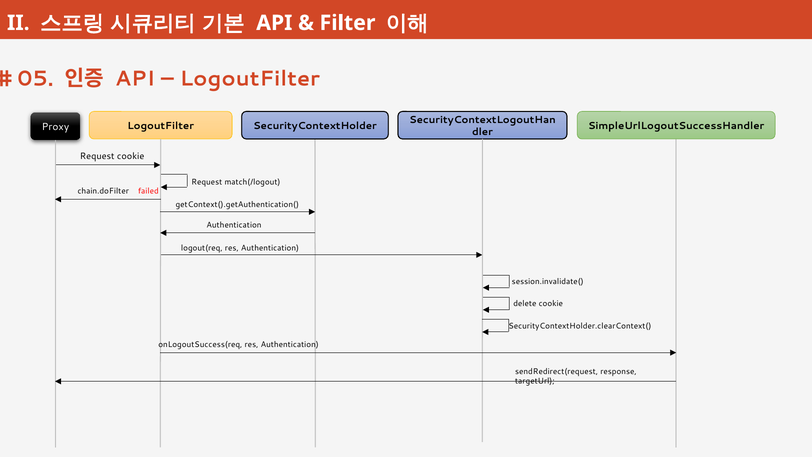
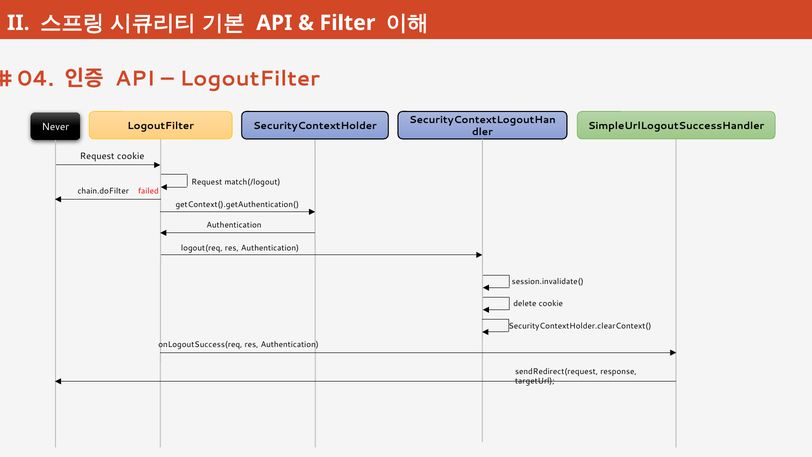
05: 05 -> 04 (36, 79)
Proxy: Proxy -> Never (56, 127)
